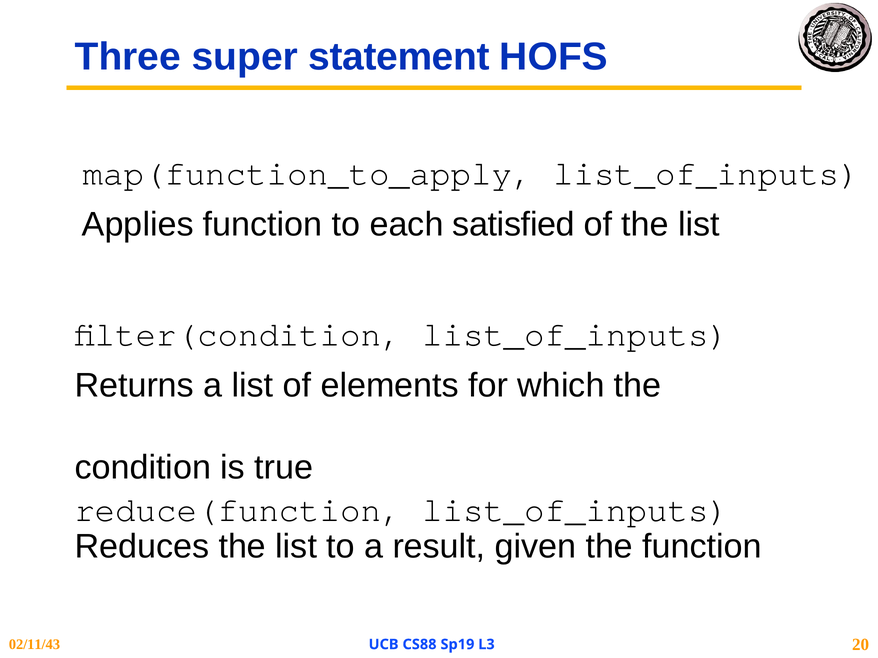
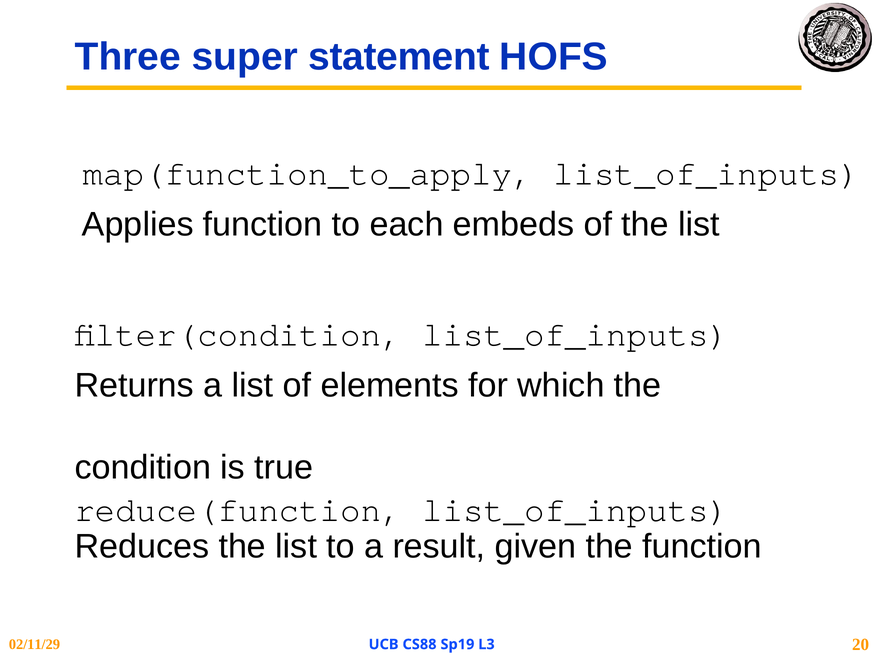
satisfied: satisfied -> embeds (514, 225)
02/11/43: 02/11/43 -> 02/11/29 (34, 645)
